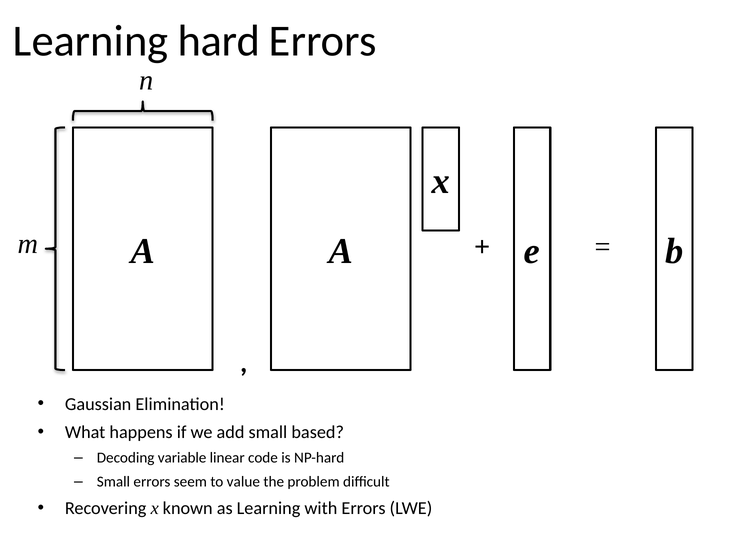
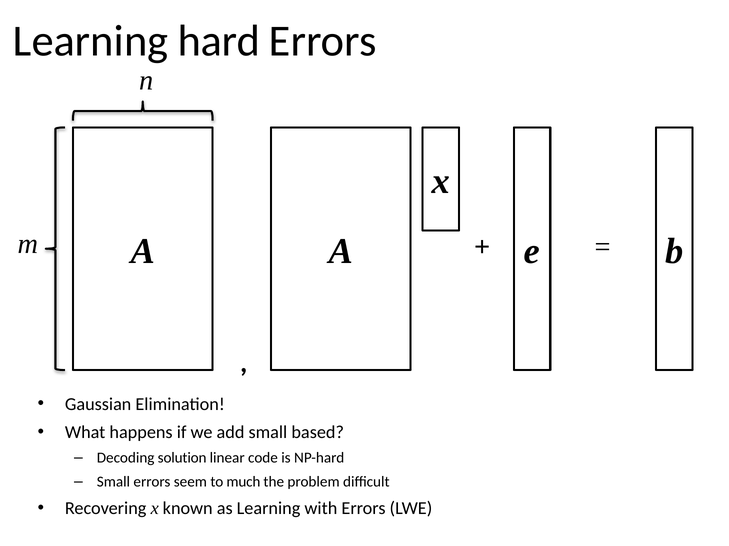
variable: variable -> solution (182, 459)
value: value -> much (243, 482)
